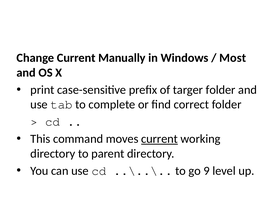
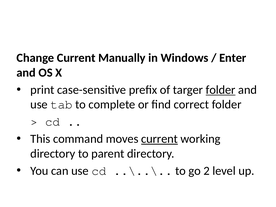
Most: Most -> Enter (233, 58)
folder underline: none -> present (221, 90)
9: 9 -> 2 (207, 171)
